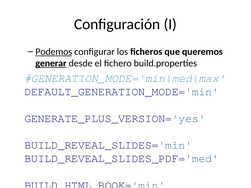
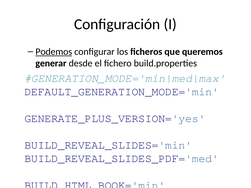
generar underline: present -> none (51, 63)
